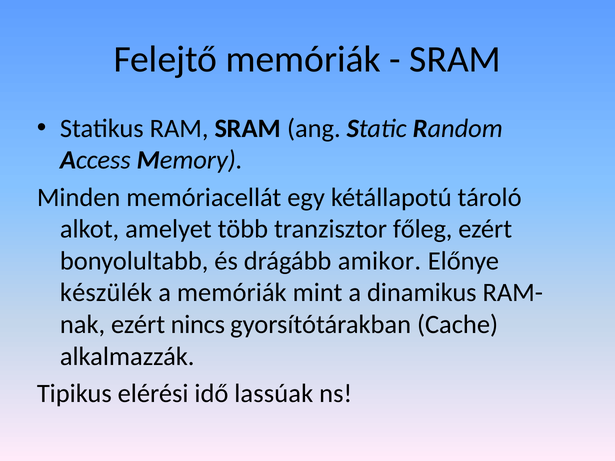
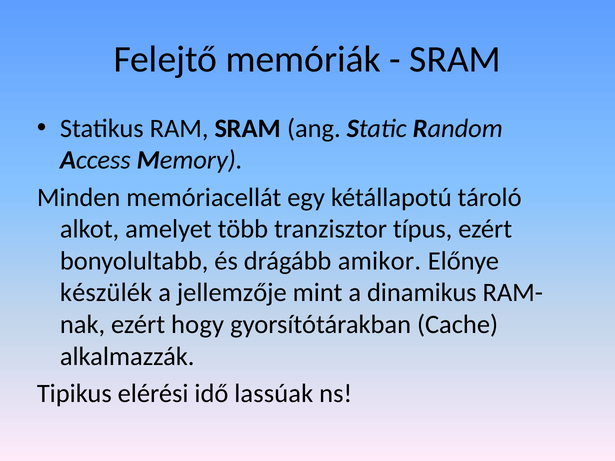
főleg: főleg -> típus (423, 229)
a memóriák: memóriák -> jellemzője (232, 293)
nincs: nincs -> hogy (198, 325)
